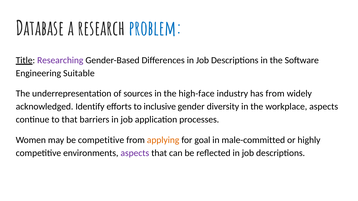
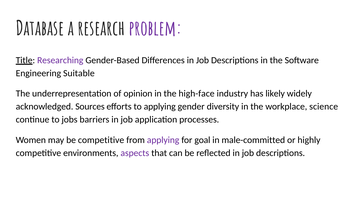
problem colour: blue -> purple (155, 29)
sources: sources -> opinion (138, 94)
has from: from -> likely (275, 94)
Identify: Identify -> Sources (90, 107)
to inclusive: inclusive -> applying (160, 107)
workplace aspects: aspects -> science (324, 107)
to that: that -> jobs (70, 120)
applying colour: orange -> purple (163, 140)
